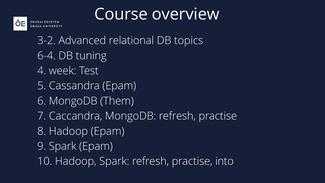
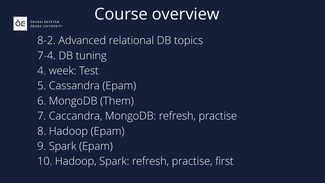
3-2: 3-2 -> 8-2 (46, 41)
6-4: 6-4 -> 7-4 (46, 56)
into: into -> first (224, 161)
